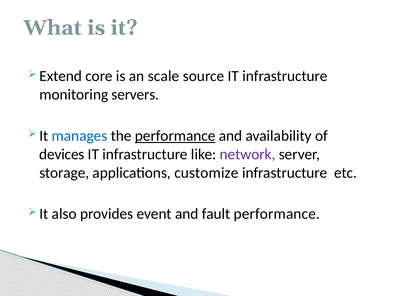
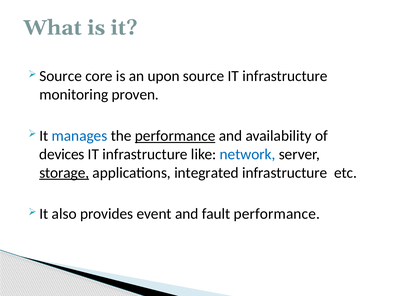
Extend: Extend -> Source (61, 76)
scale: scale -> upon (164, 76)
servers: servers -> proven (135, 94)
network colour: purple -> blue (248, 154)
storage underline: none -> present (64, 172)
customize: customize -> integrated (206, 172)
